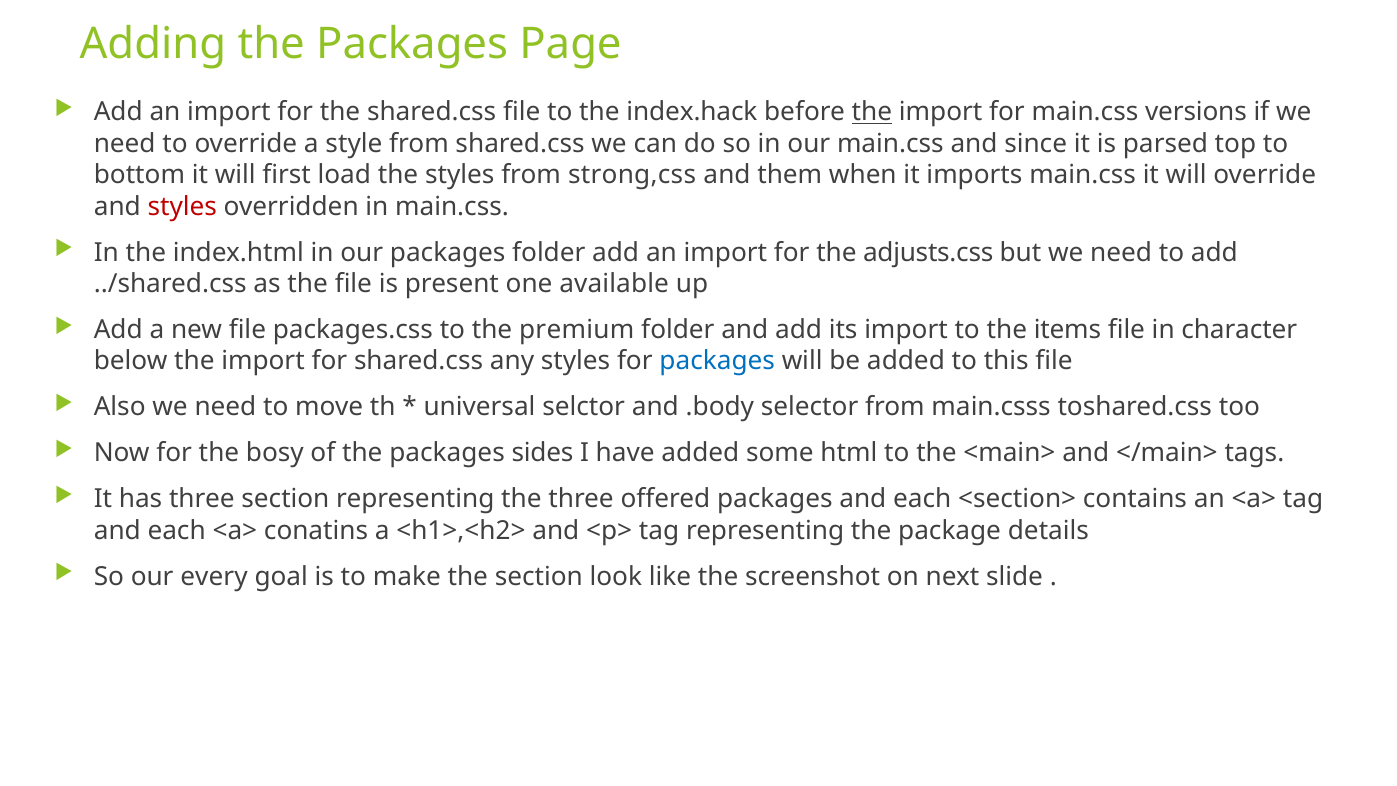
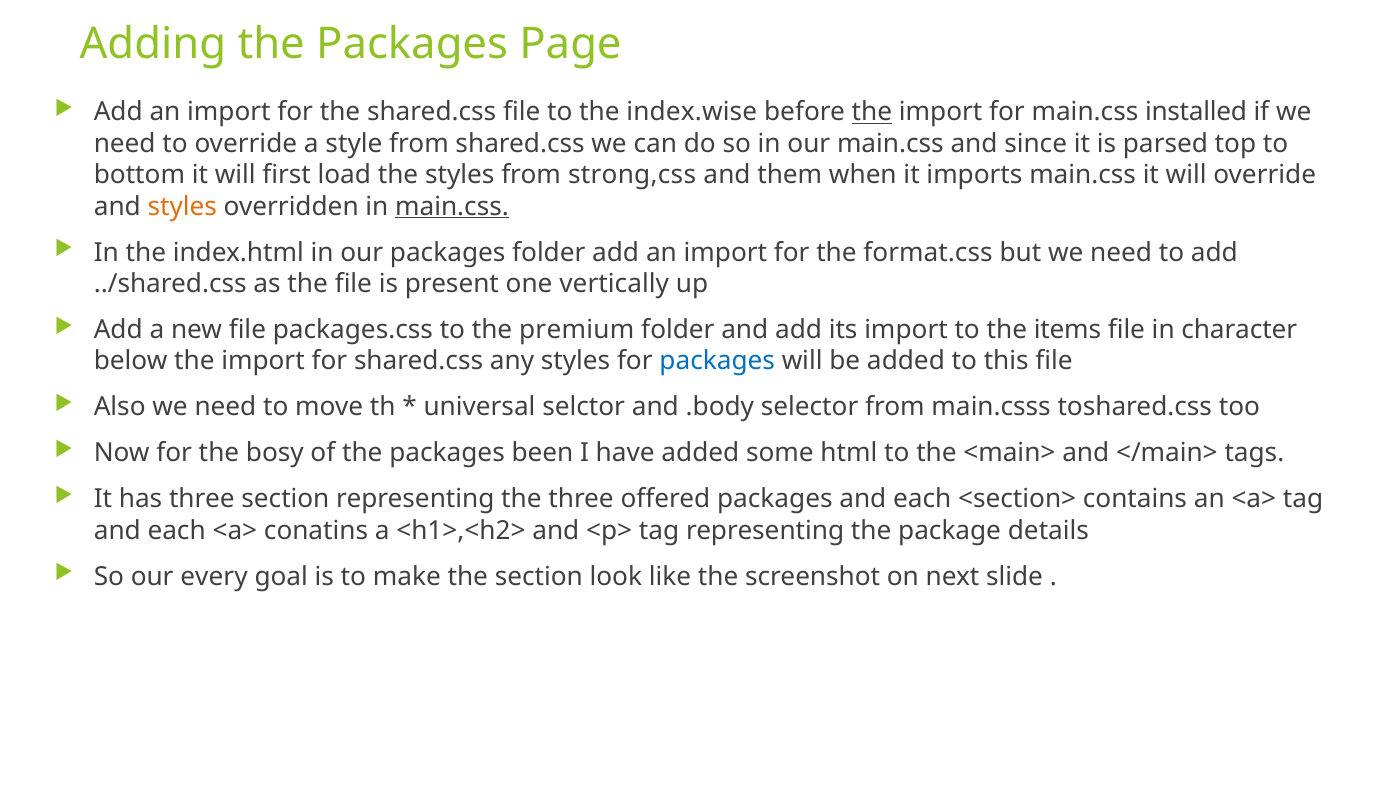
index.hack: index.hack -> index.wise (692, 112)
versions: versions -> installed (1196, 112)
styles colour: red -> orange (182, 206)
main.css underline: none -> present (452, 206)
adjusts.css: adjusts.css -> format.css (928, 252)
available: available -> vertically (614, 284)
sides: sides -> been (542, 453)
